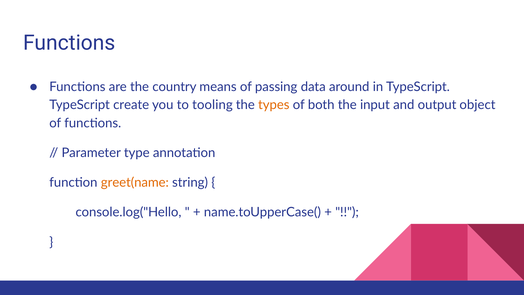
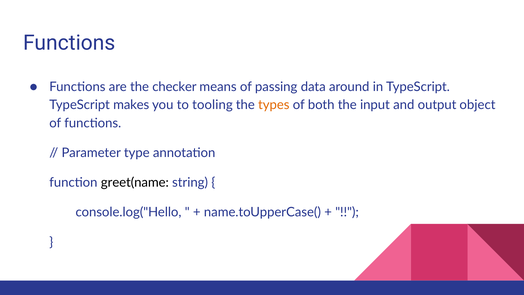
country: country -> checker (174, 87)
create: create -> makes (131, 105)
greet(name colour: orange -> black (135, 182)
